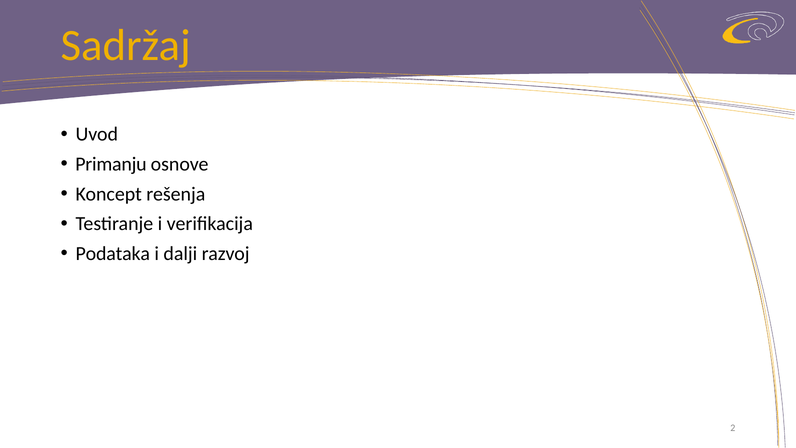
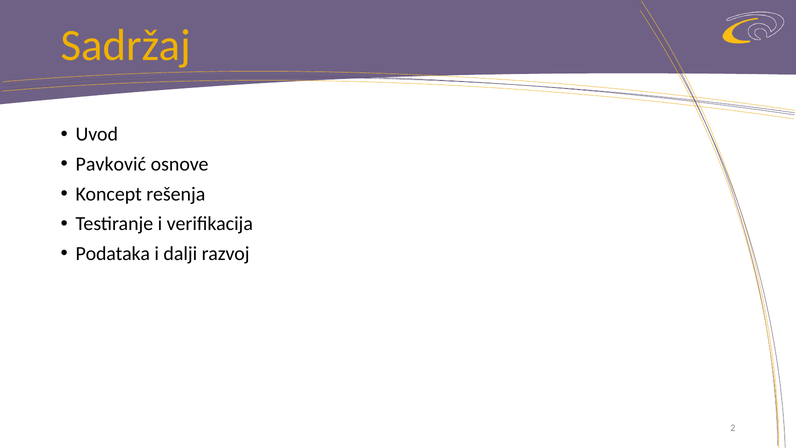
Primanju: Primanju -> Pavković (111, 164)
